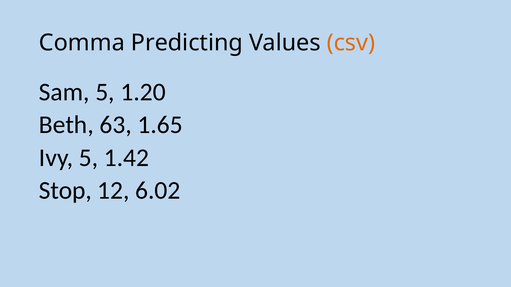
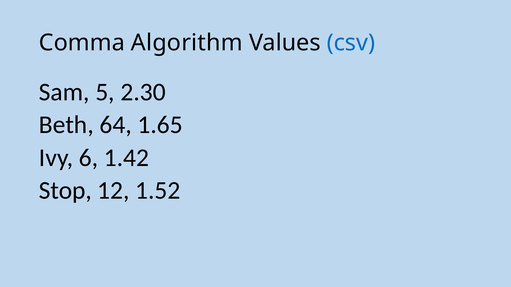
Predicting: Predicting -> Algorithm (187, 43)
csv colour: orange -> blue (351, 43)
1.20: 1.20 -> 2.30 (143, 92)
63: 63 -> 64 (116, 125)
Ivy 5: 5 -> 6 (89, 158)
6.02: 6.02 -> 1.52 (158, 191)
